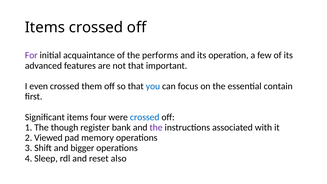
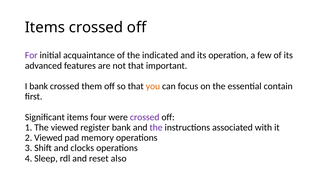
performs: performs -> indicated (160, 55)
I even: even -> bank (39, 86)
you colour: blue -> orange (153, 86)
crossed colour: blue -> purple (145, 117)
The though: though -> viewed (65, 127)
bigger: bigger -> clocks (82, 148)
